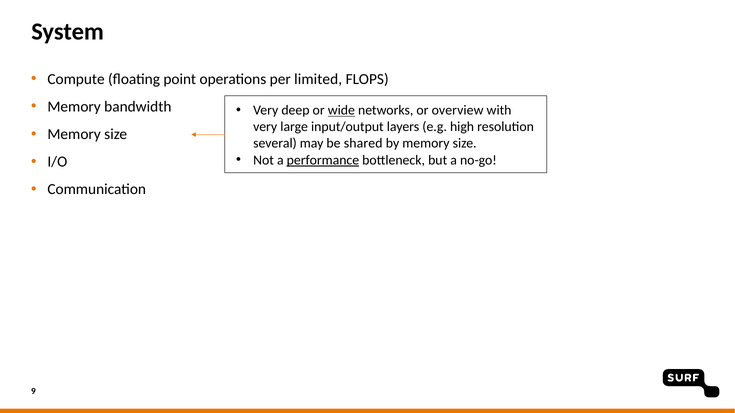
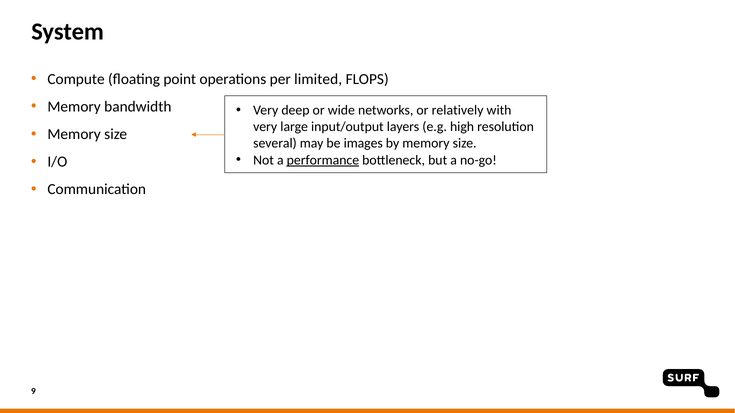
wide underline: present -> none (341, 111)
overview: overview -> relatively (458, 111)
shared: shared -> images (363, 144)
